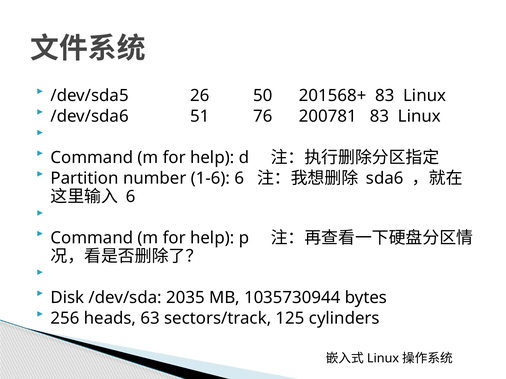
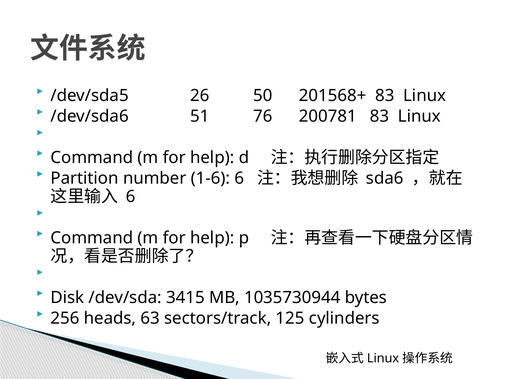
2035: 2035 -> 3415 (185, 298)
